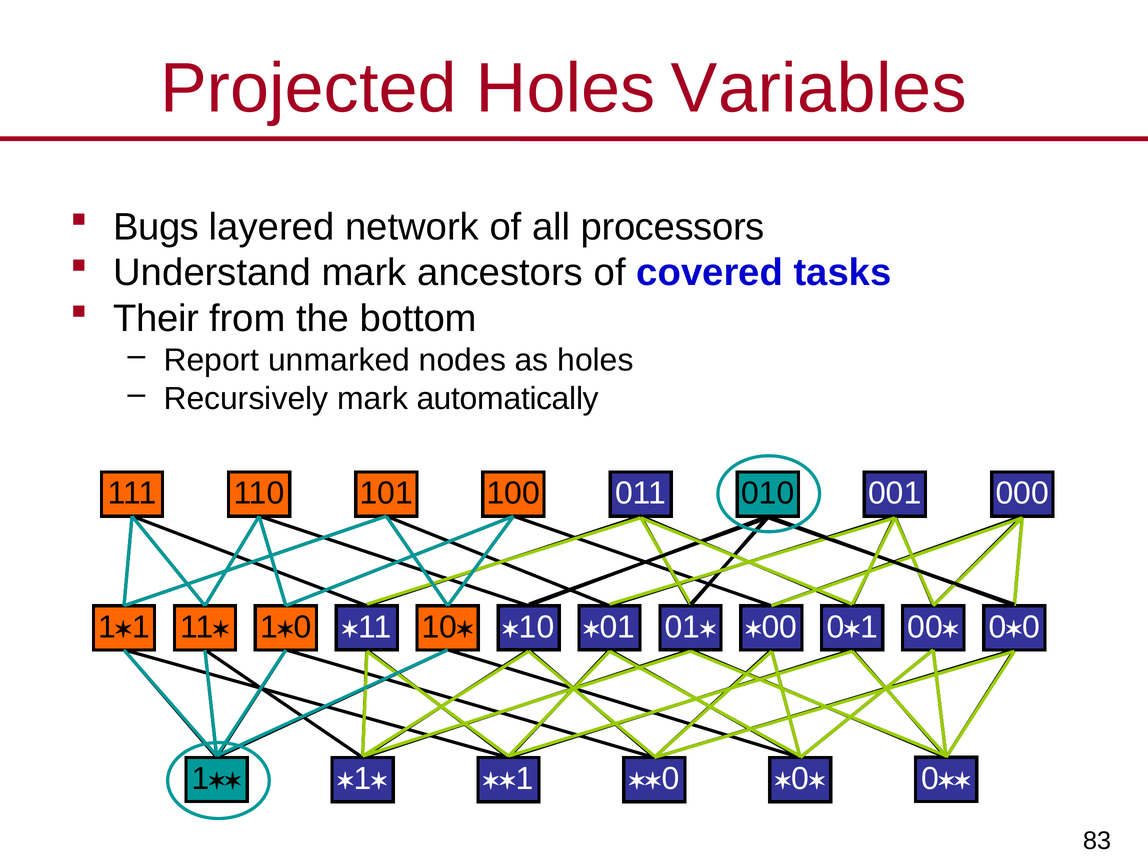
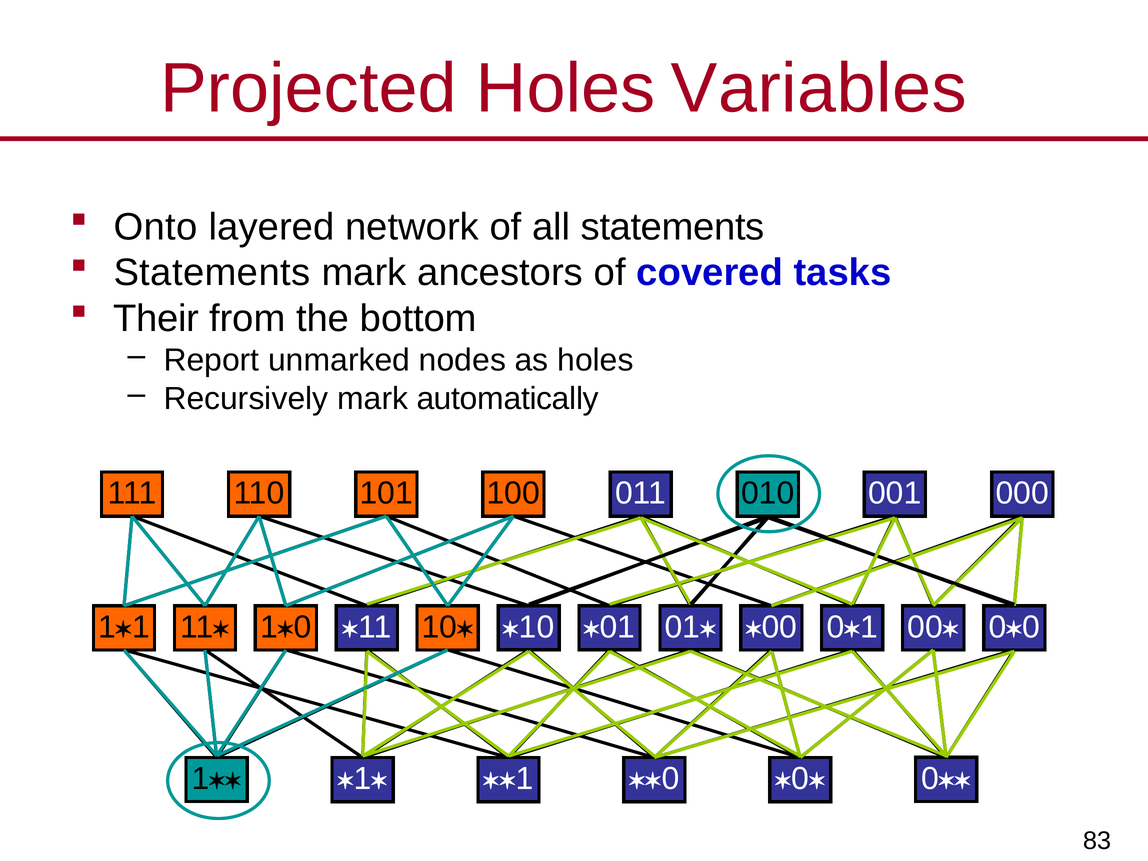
Bugs: Bugs -> Onto (156, 227)
all processors: processors -> statements (673, 227)
Understand: Understand -> Statements (212, 273)
